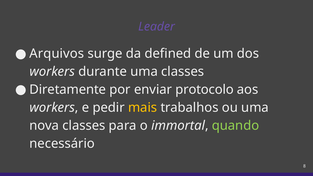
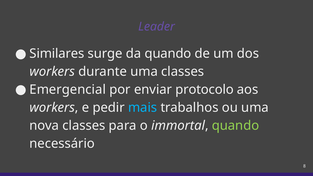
Arquivos: Arquivos -> Similares (57, 54)
da defined: defined -> quando (168, 54)
Diretamente: Diretamente -> Emergencial (68, 90)
mais colour: yellow -> light blue (143, 108)
